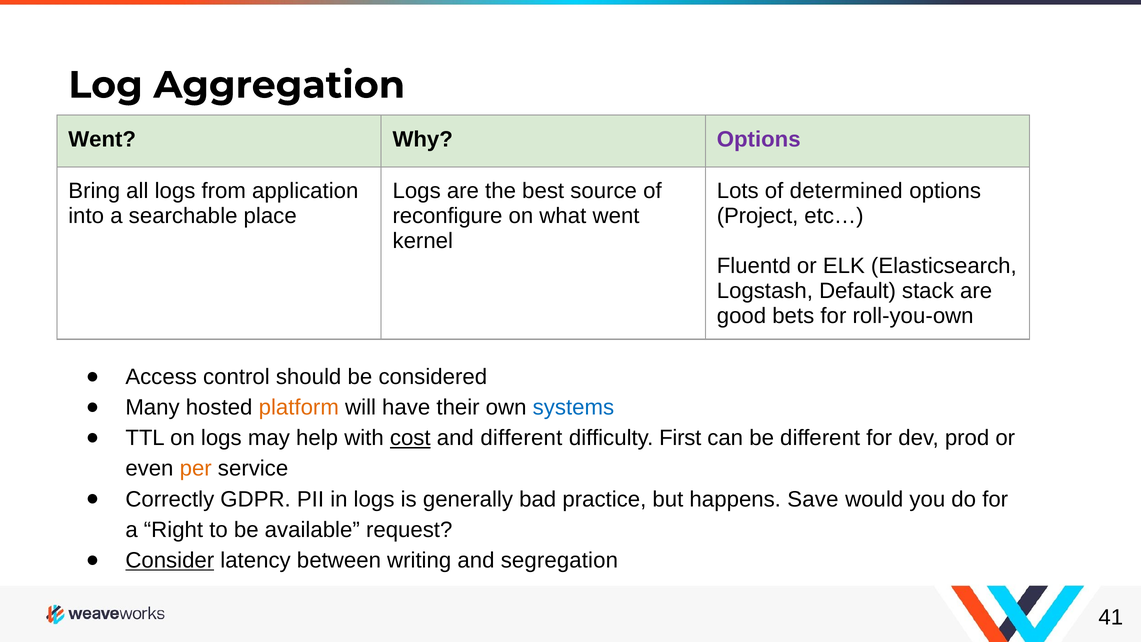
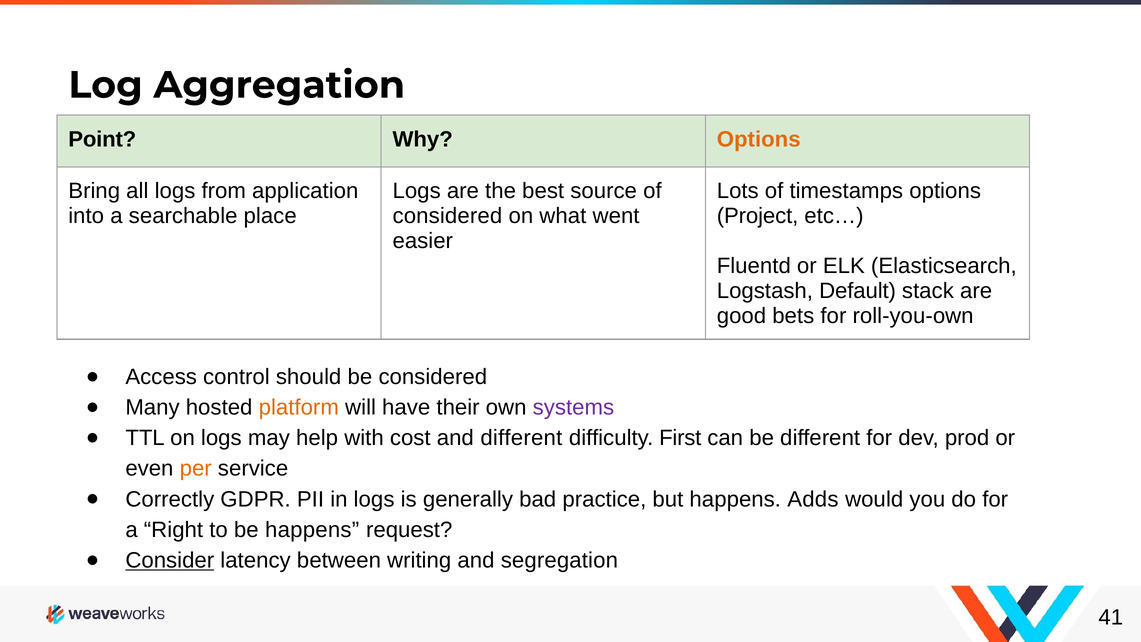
Went: Went -> Point (102, 139)
Options colour: purple -> orange (759, 139)
determined: determined -> timestamps (846, 191)
reconfigure: reconfigure -> considered (447, 216)
kernel: kernel -> easier (423, 241)
systems colour: blue -> purple (573, 407)
cost underline: present -> none (410, 438)
Save: Save -> Adds (813, 499)
be available: available -> happens (312, 530)
